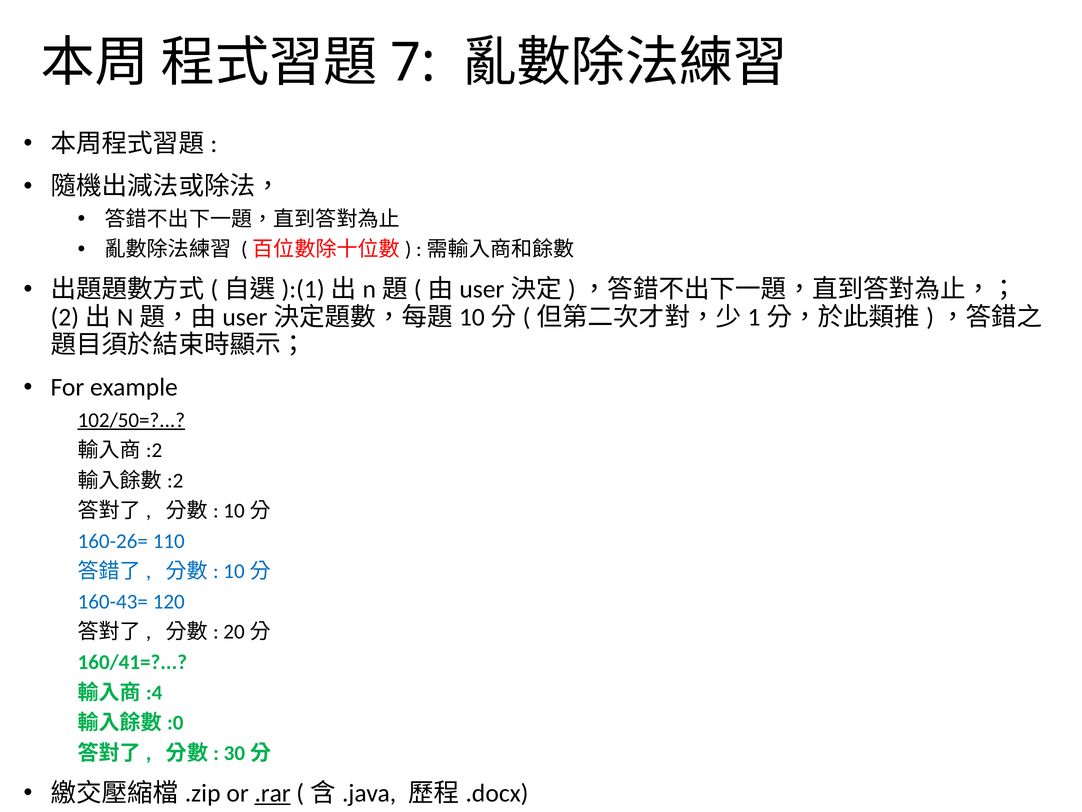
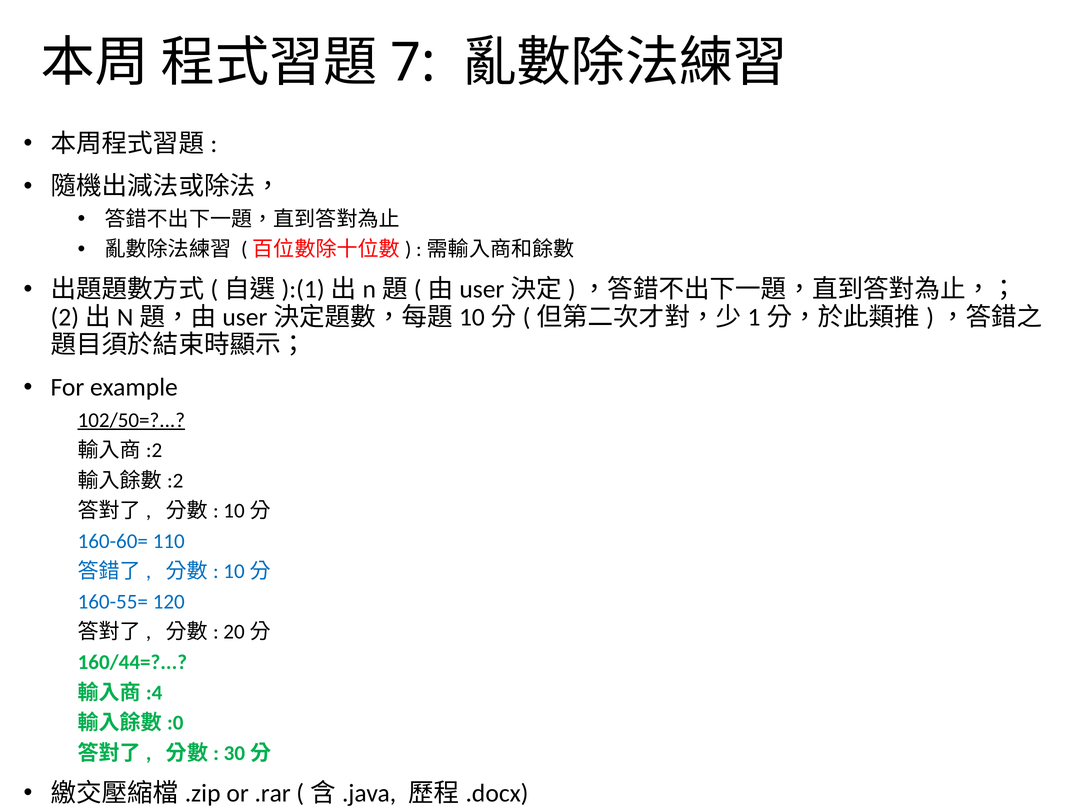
160-26=: 160-26= -> 160-60= (113, 541)
160-43=: 160-43= -> 160-55= (113, 601)
160/41=: 160/41= -> 160/44= (132, 662)
.rar underline: present -> none (273, 793)
